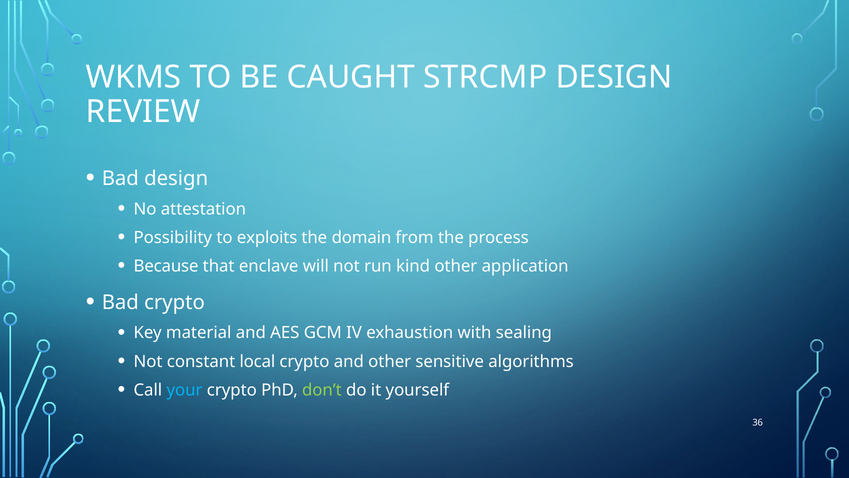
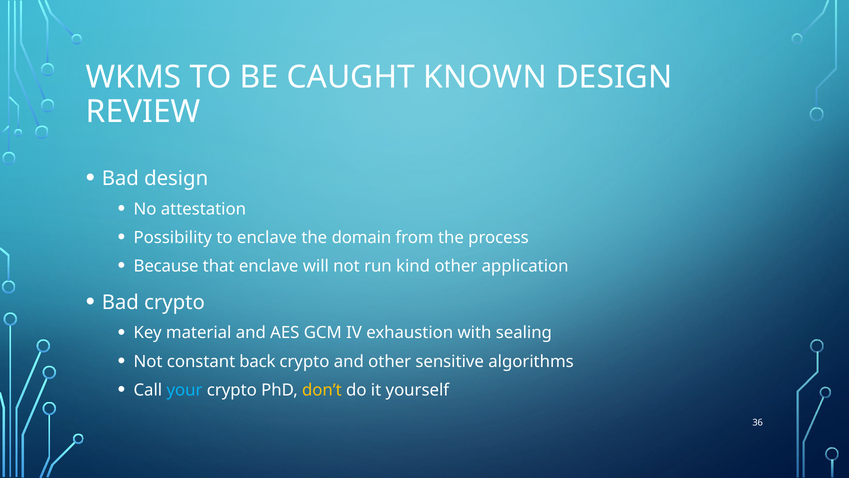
STRCMP: STRCMP -> KNOWN (485, 77)
to exploits: exploits -> enclave (267, 237)
local: local -> back (257, 361)
don’t colour: light green -> yellow (322, 390)
